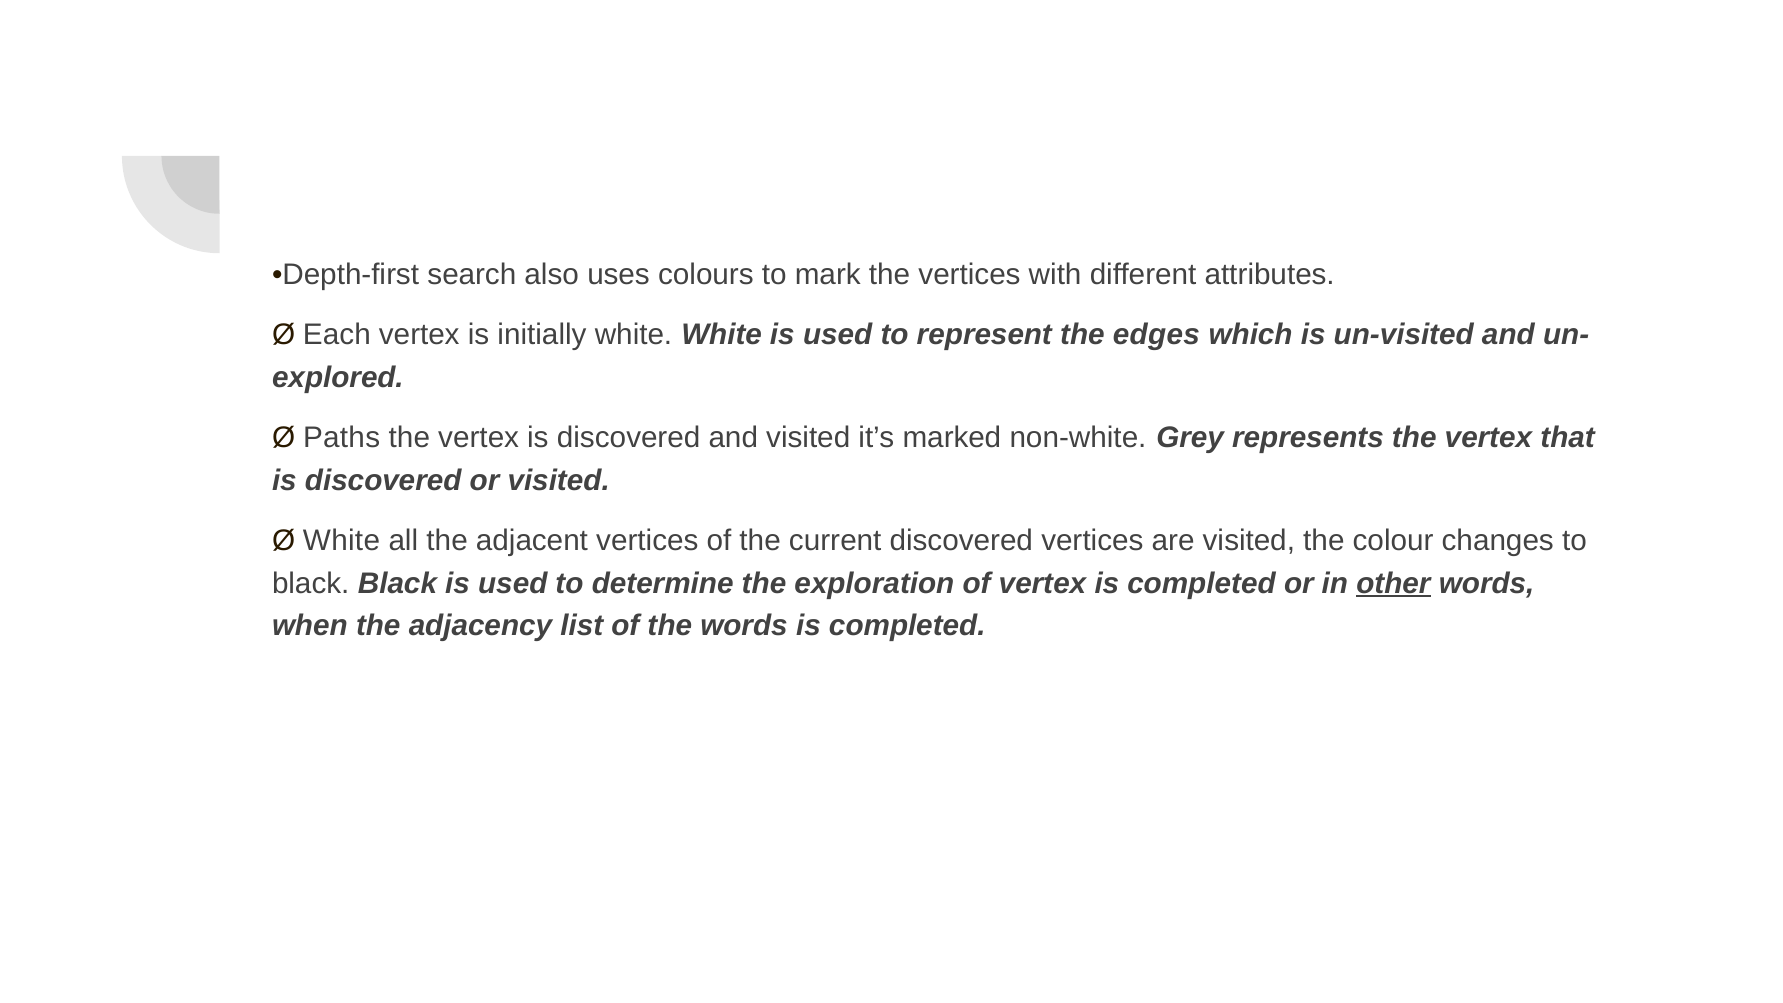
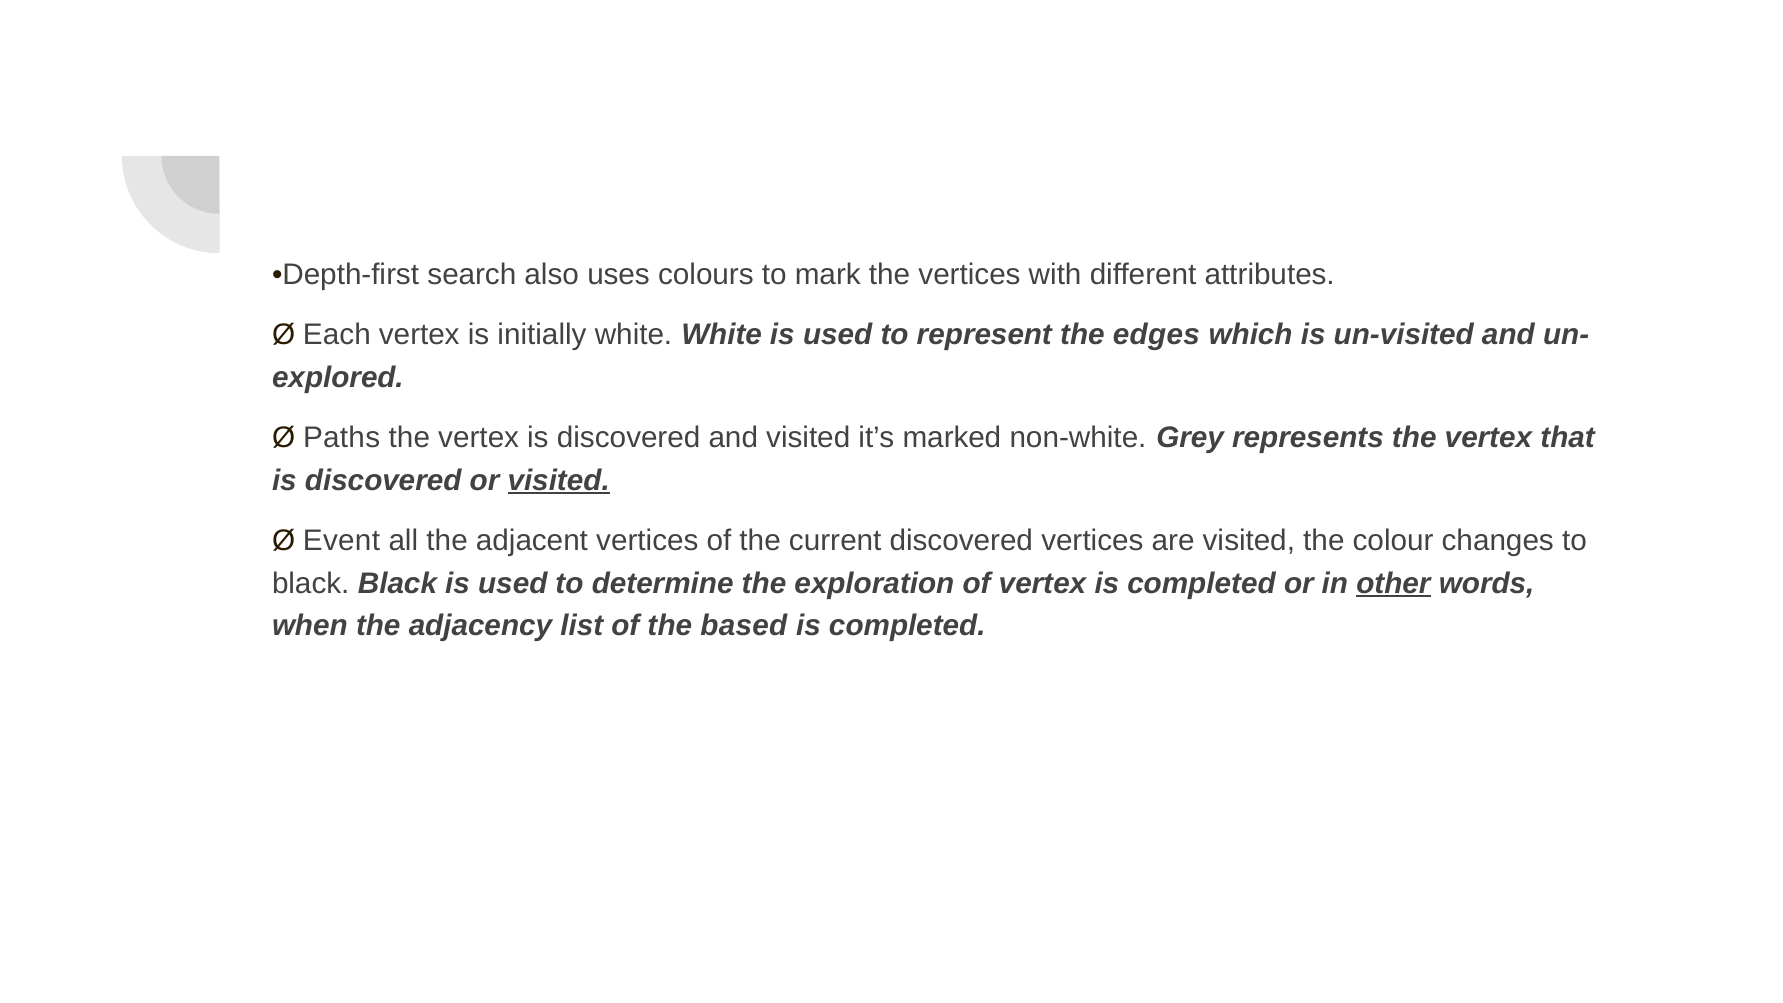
visited underline: none -> present (559, 481)
Ø White: White -> Event (341, 541)
the words: words -> based (744, 626)
